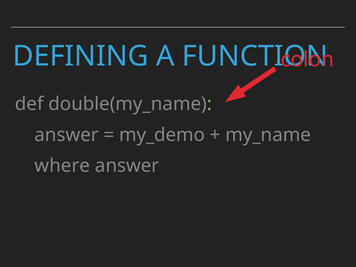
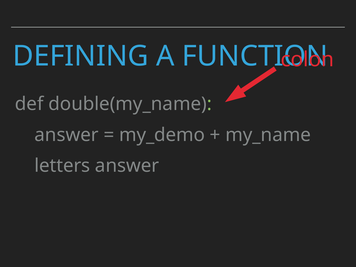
where: where -> letters (62, 166)
